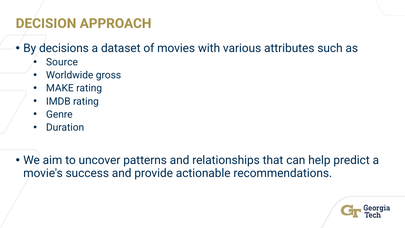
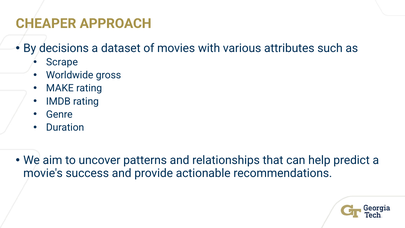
DECISION: DECISION -> CHEAPER (46, 23)
Source: Source -> Scrape (62, 62)
